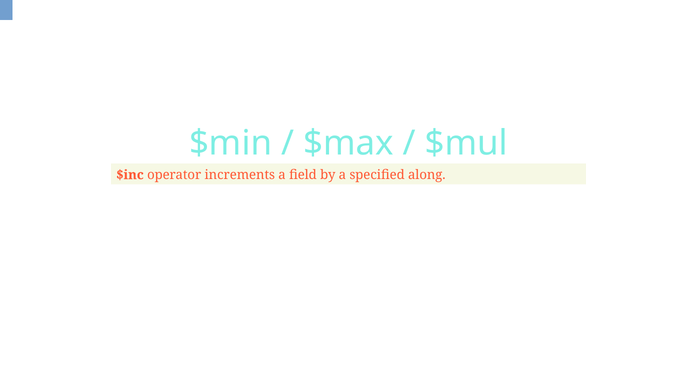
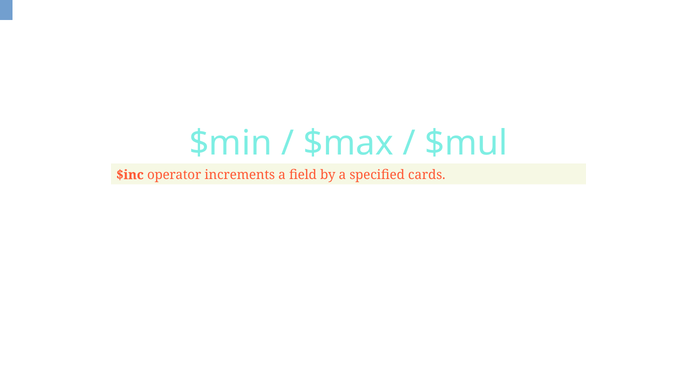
along: along -> cards (427, 175)
